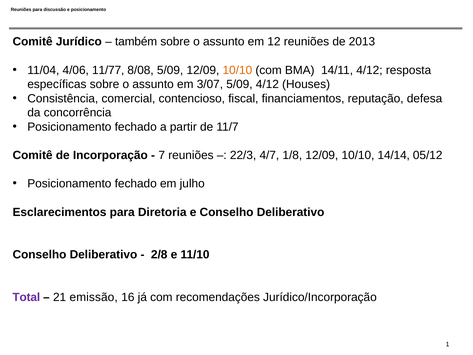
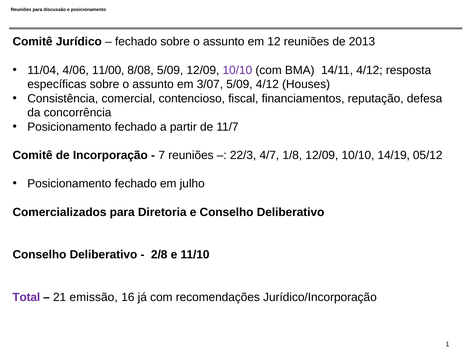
também: também -> fechado (136, 42)
11/77: 11/77 -> 11/00 (108, 70)
10/10 colour: orange -> purple (237, 70)
14/14: 14/14 -> 14/19 (394, 155)
Esclarecimentos: Esclarecimentos -> Comercializados (60, 212)
